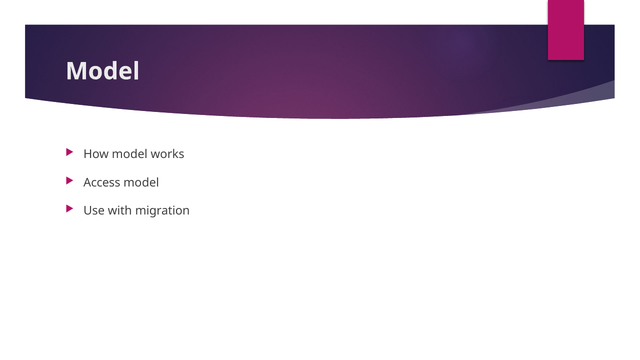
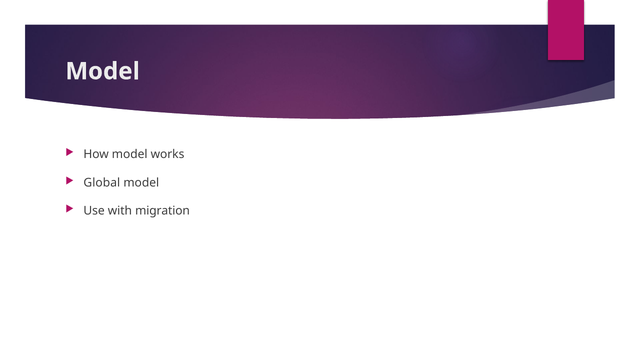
Access: Access -> Global (102, 183)
